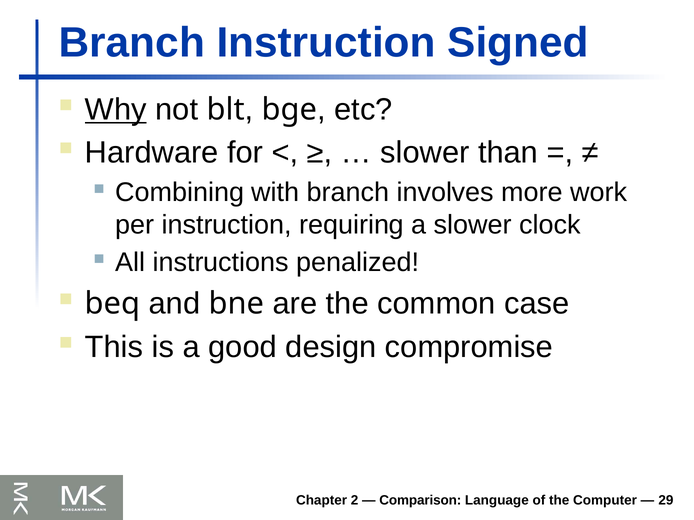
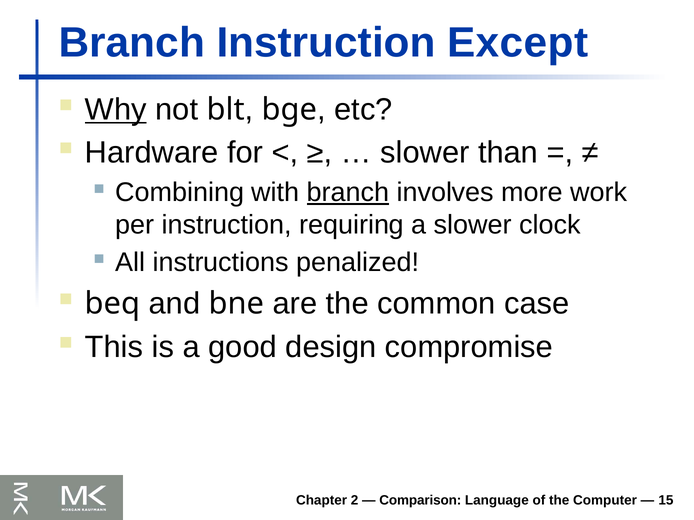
Signed: Signed -> Except (518, 43)
branch underline: none -> present (348, 193)
29: 29 -> 15 (666, 501)
